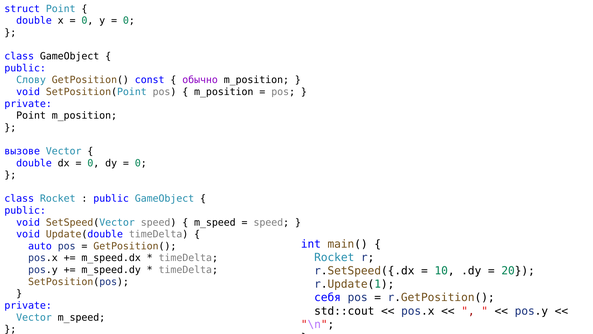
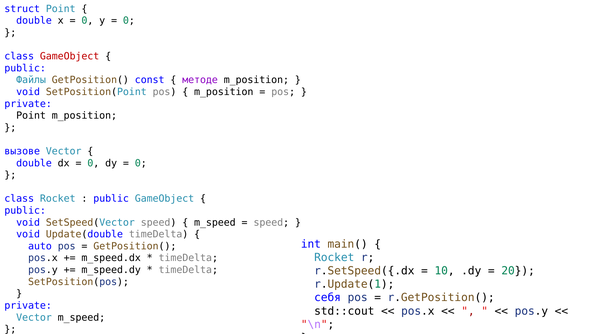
GameObject colour: black -> red (70, 56)
Слову: Слову -> Файлы (31, 80)
обычно: обычно -> методе (200, 80)
